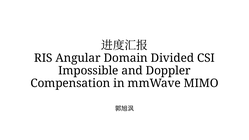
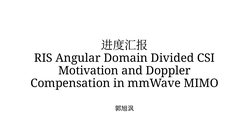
Impossible: Impossible -> Motivation (88, 71)
